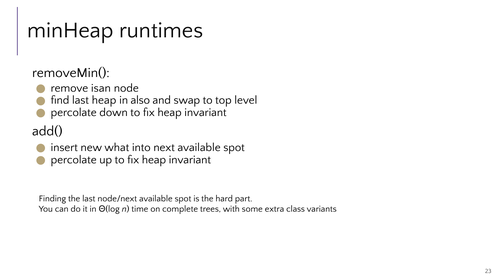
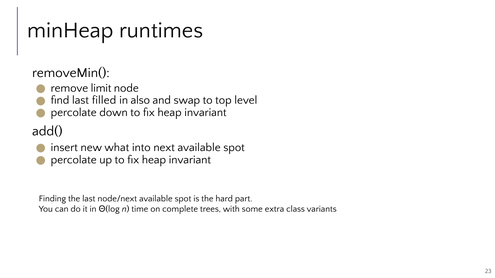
isan: isan -> limit (101, 88)
last heap: heap -> filled (104, 100)
